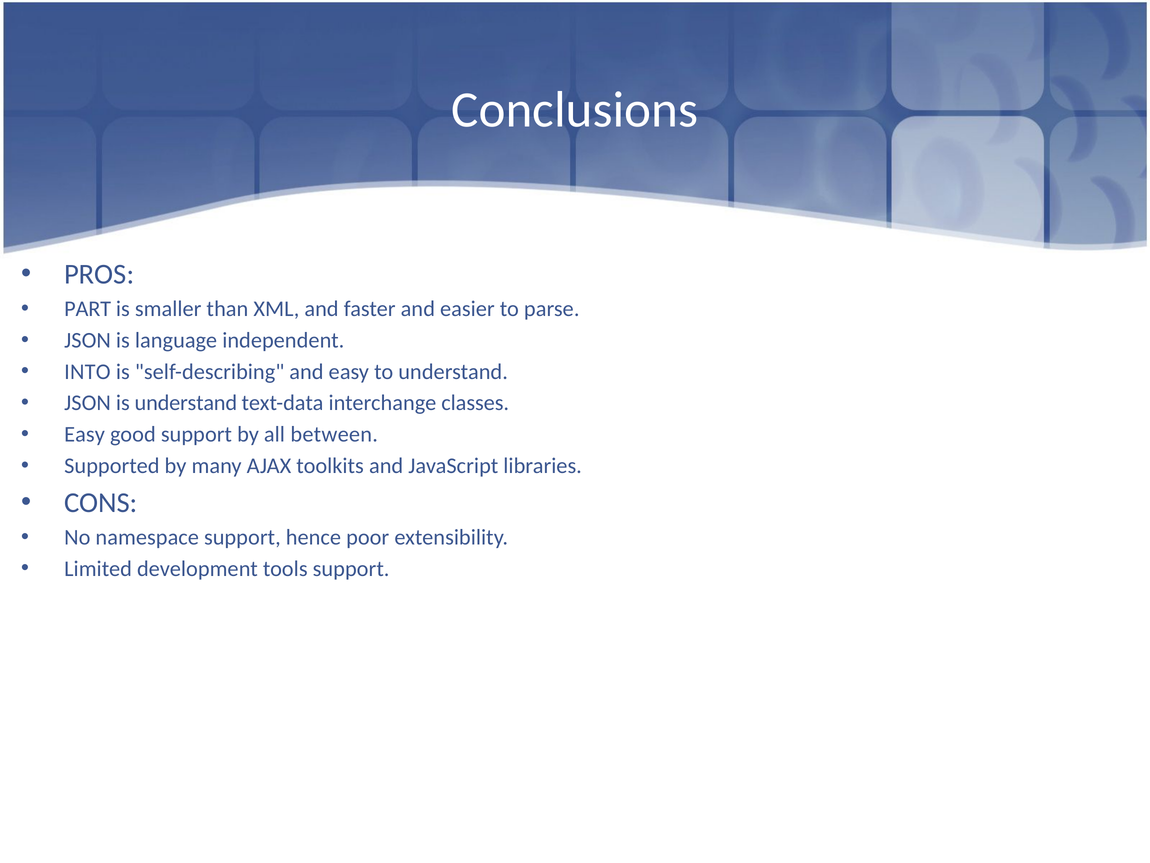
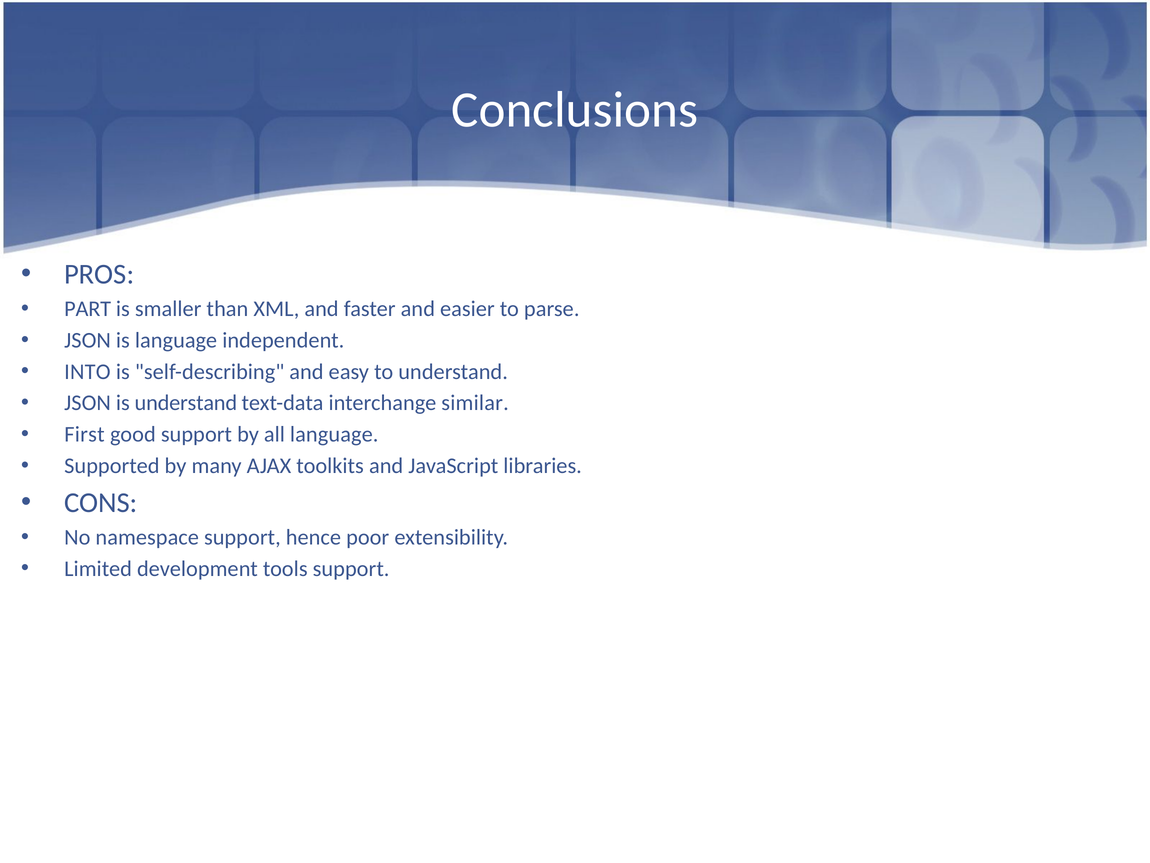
classes: classes -> similar (475, 403)
Easy: Easy -> First (84, 434)
all between: between -> language (334, 434)
